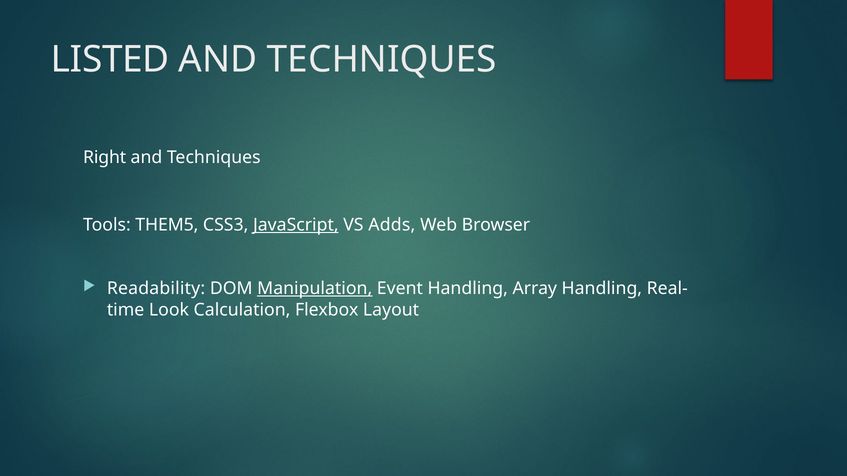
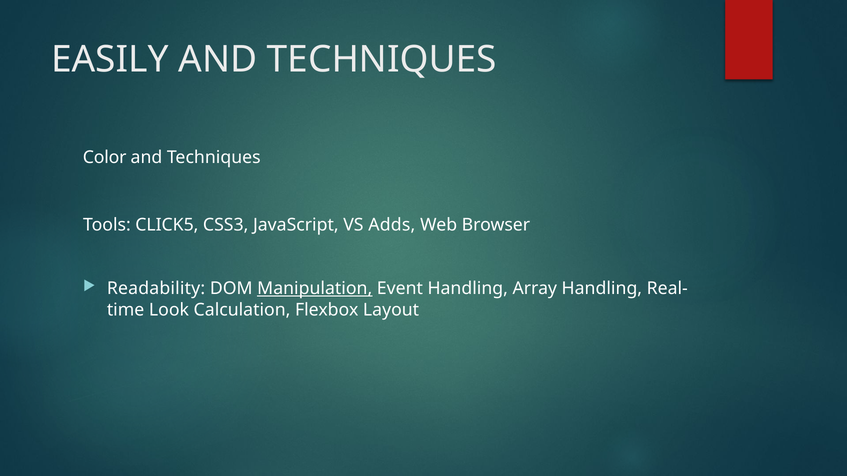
LISTED: LISTED -> EASILY (110, 59)
Right: Right -> Color (105, 158)
THEM5: THEM5 -> CLICK5 (167, 225)
JavaScript underline: present -> none (296, 225)
